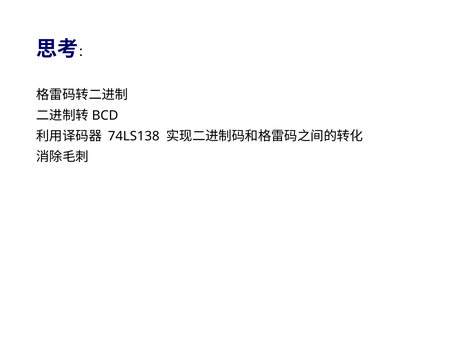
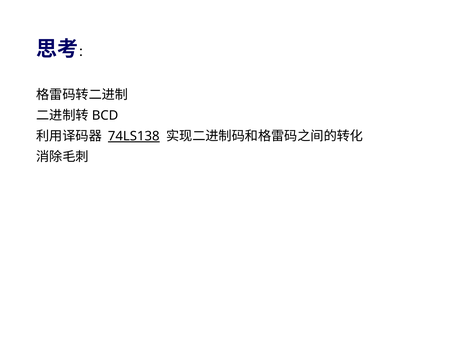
74LS138 underline: none -> present (134, 136)
